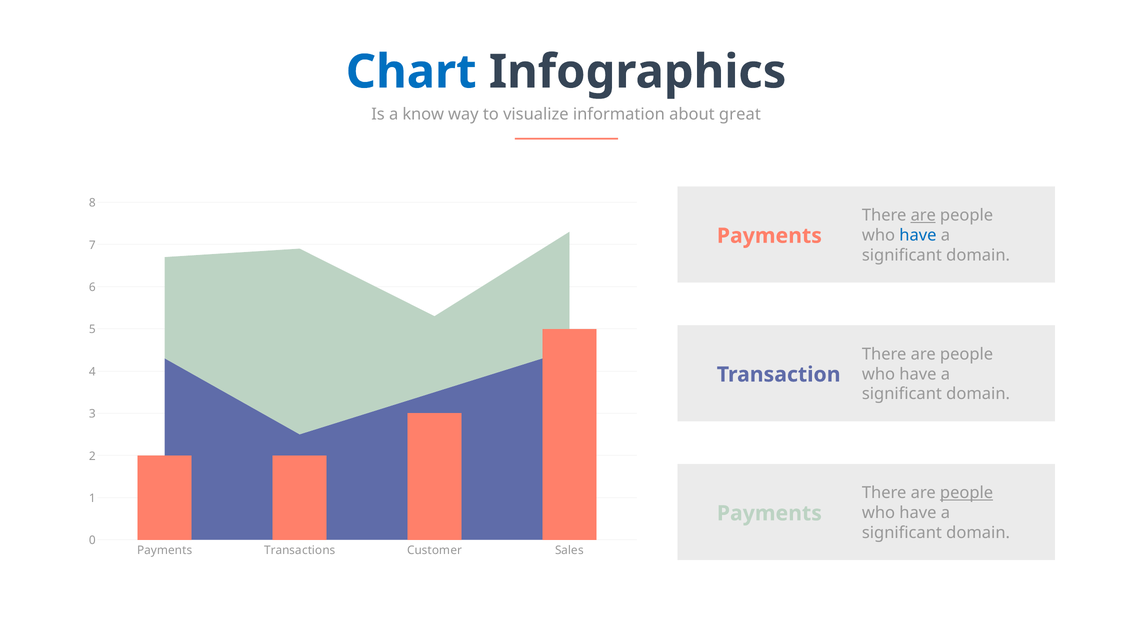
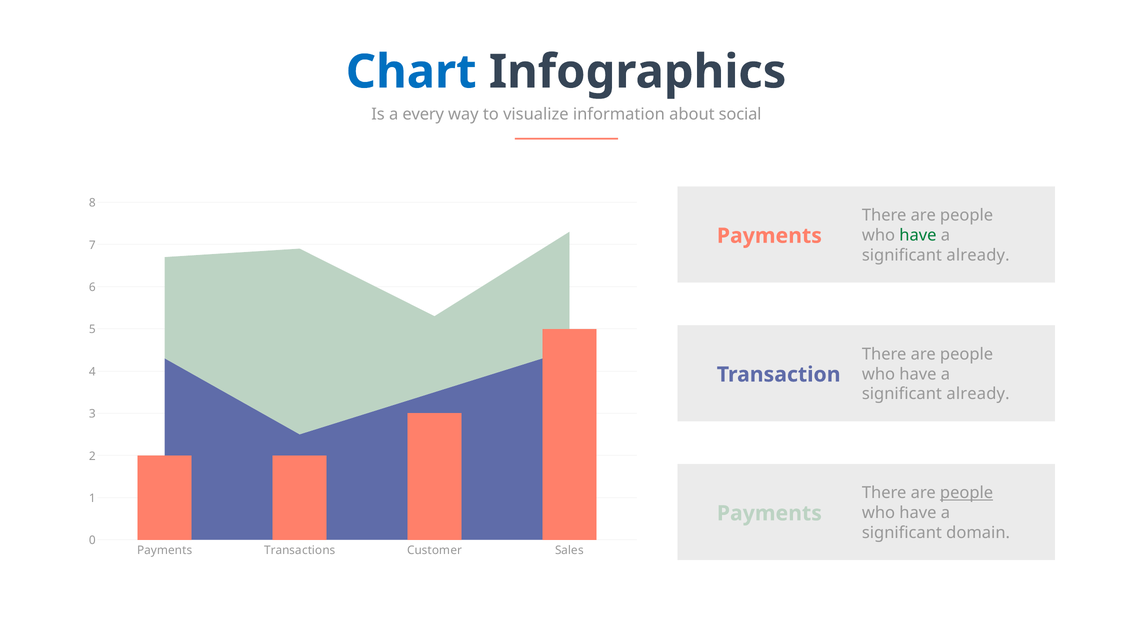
know: know -> every (423, 114)
great: great -> social (740, 114)
are underline: present -> none (923, 216)
have colour: blue -> green (918, 235)
domain: domain -> already (978, 255)
domain: domain -> already (978, 394)
